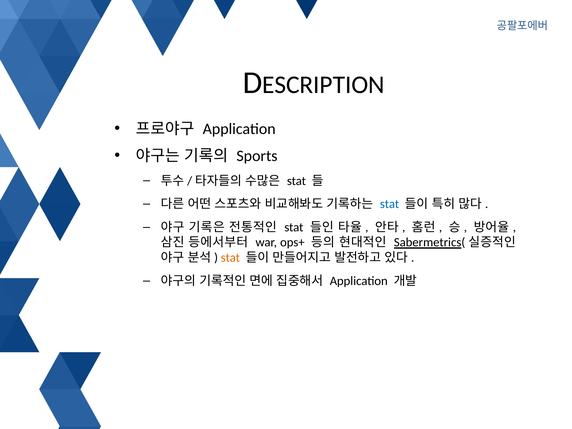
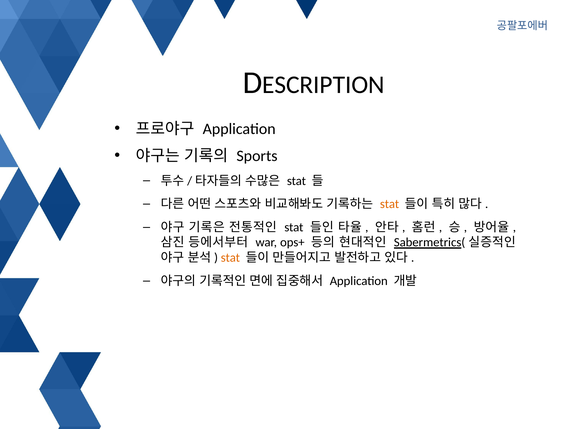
stat colour: blue -> orange (390, 204)
